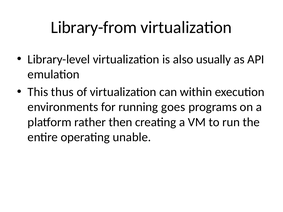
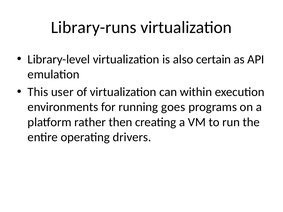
Library-from: Library-from -> Library-runs (94, 27)
usually: usually -> certain (214, 59)
thus: thus -> user (62, 92)
unable: unable -> drivers (132, 137)
